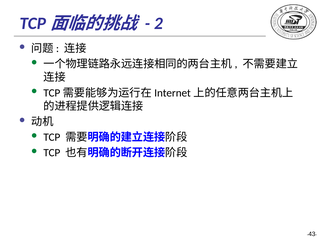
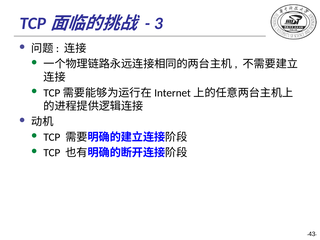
2: 2 -> 3 (159, 23)
